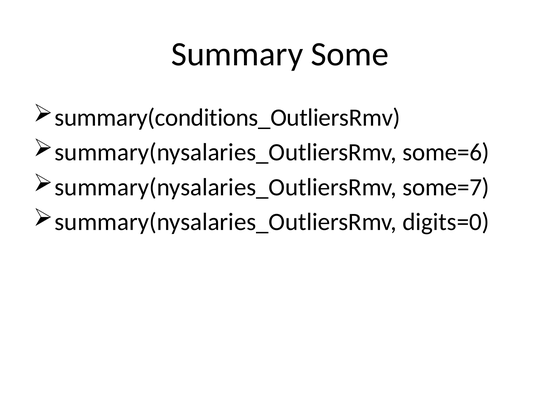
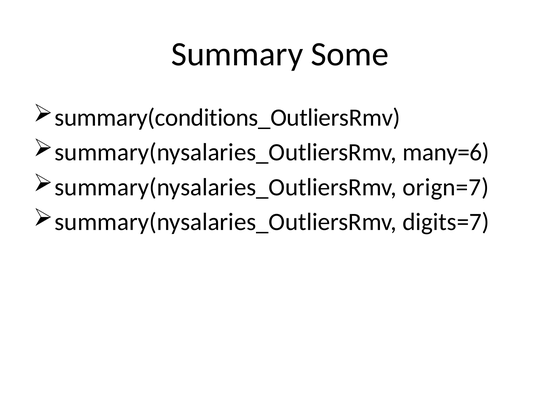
some=6: some=6 -> many=6 (446, 152)
some=7: some=7 -> orign=7 (446, 187)
digits=0: digits=0 -> digits=7 (446, 222)
